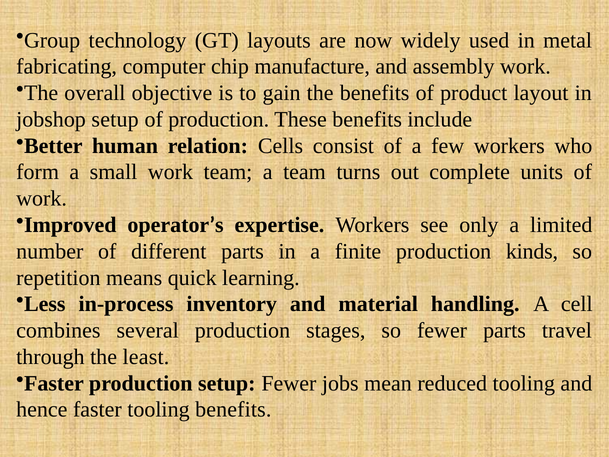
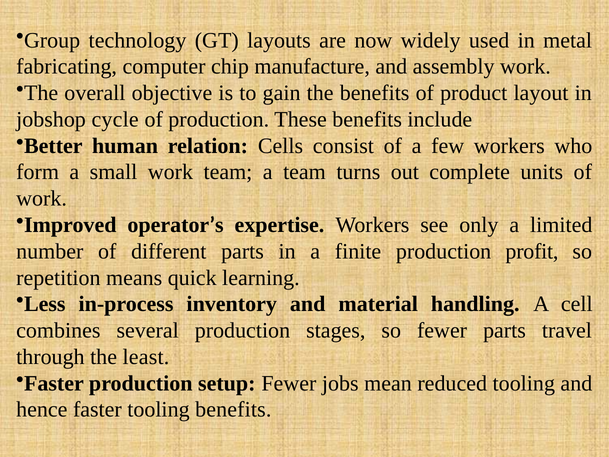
jobshop setup: setup -> cycle (115, 119)
kinds: kinds -> profit (532, 251)
